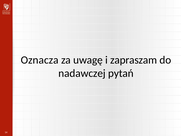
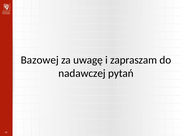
Oznacza: Oznacza -> Bazowej (40, 60)
